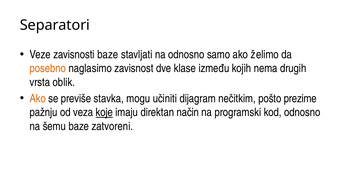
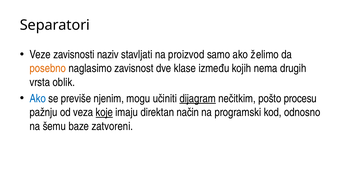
zavisnosti baze: baze -> naziv (108, 54)
na odnosno: odnosno -> proizvod (186, 54)
Ako colour: orange -> blue (38, 98)
stavka: stavka -> njenim (109, 98)
dijagram underline: none -> present (198, 98)
prezime: prezime -> procesu (300, 98)
